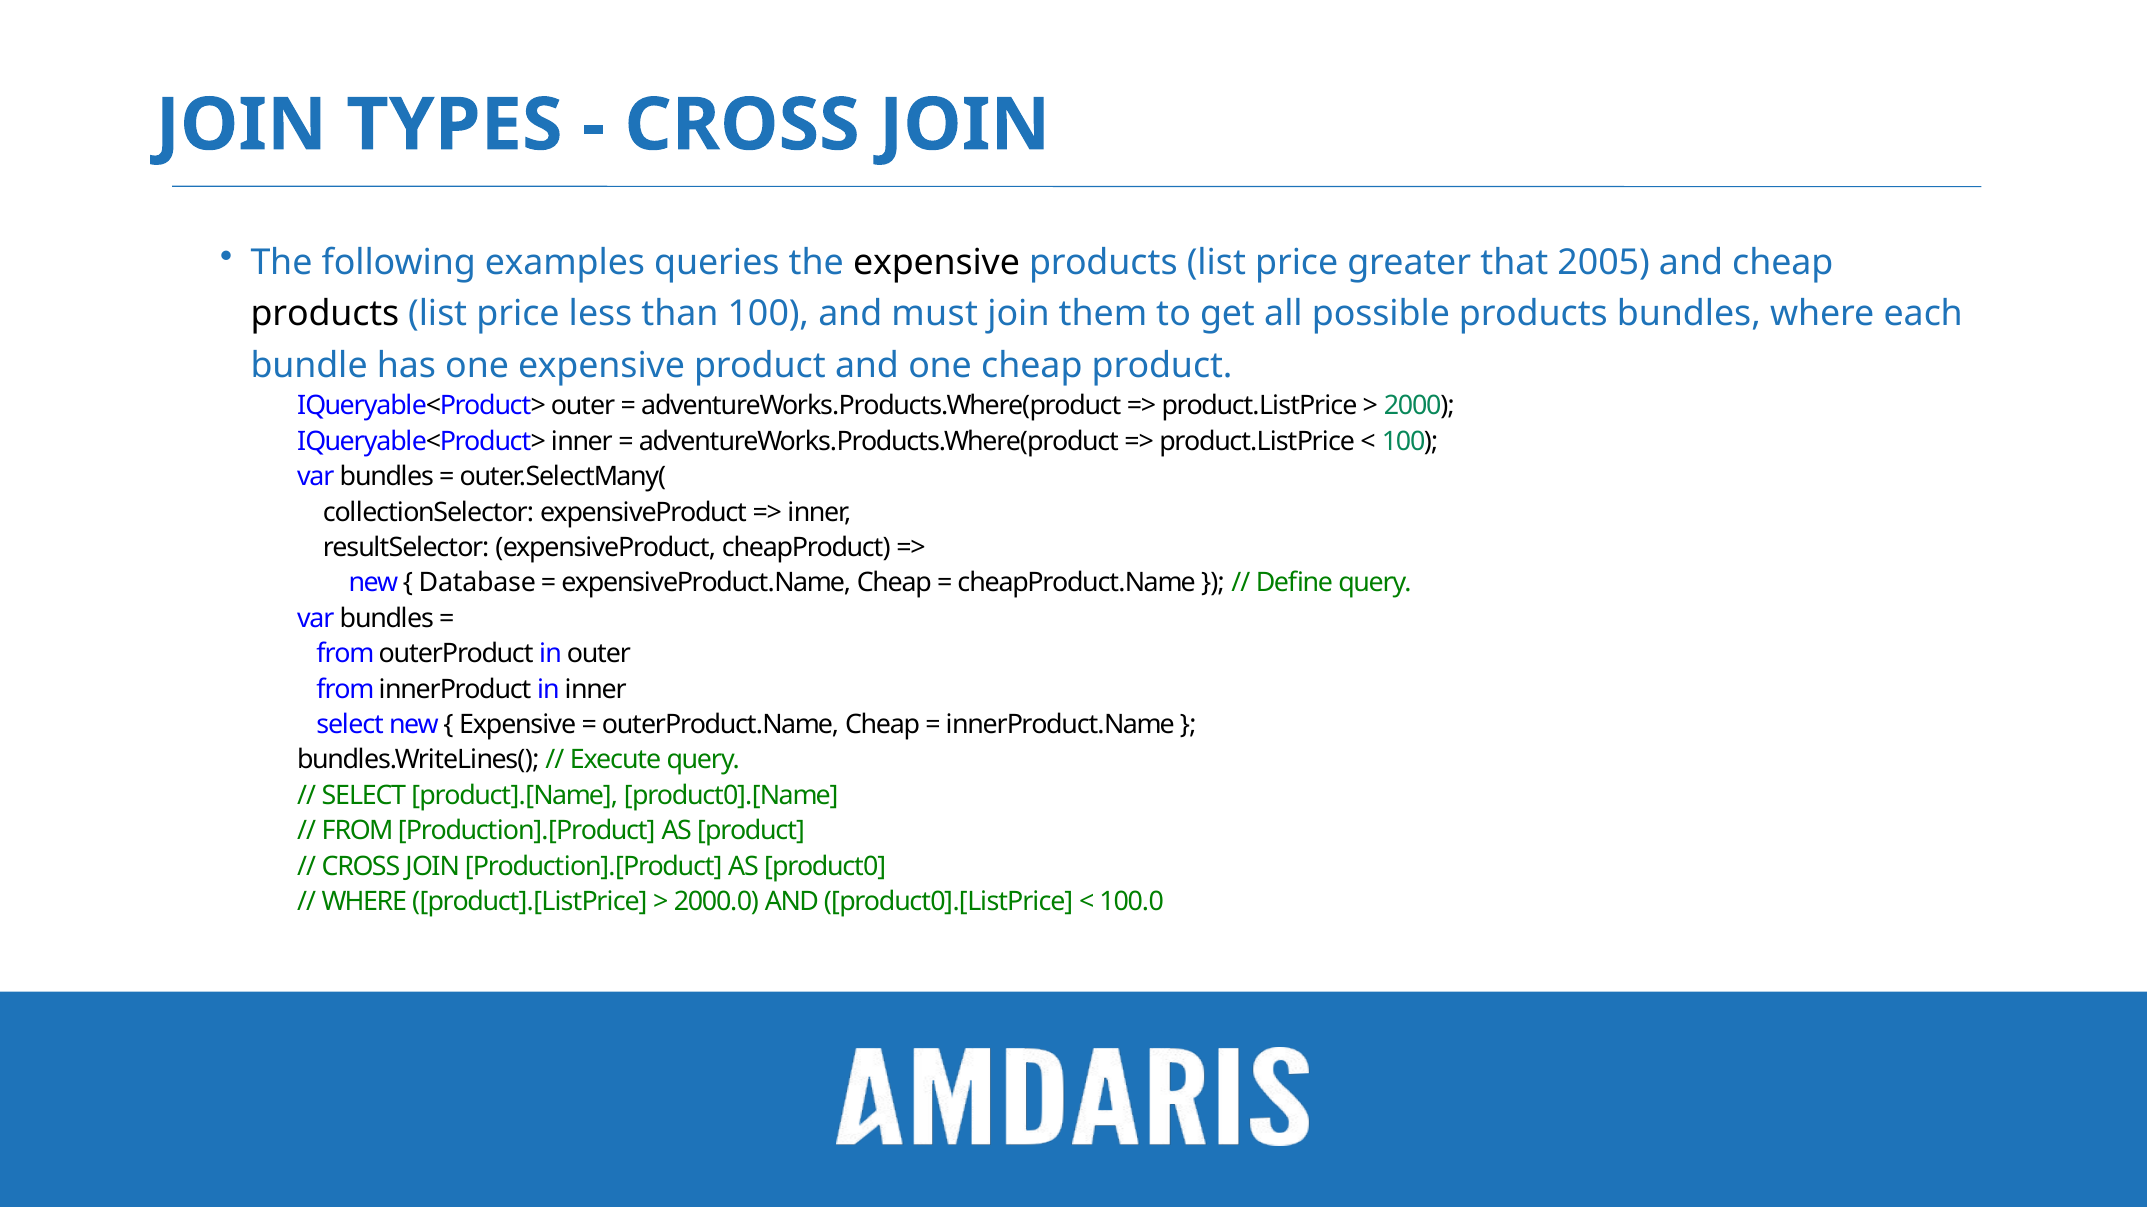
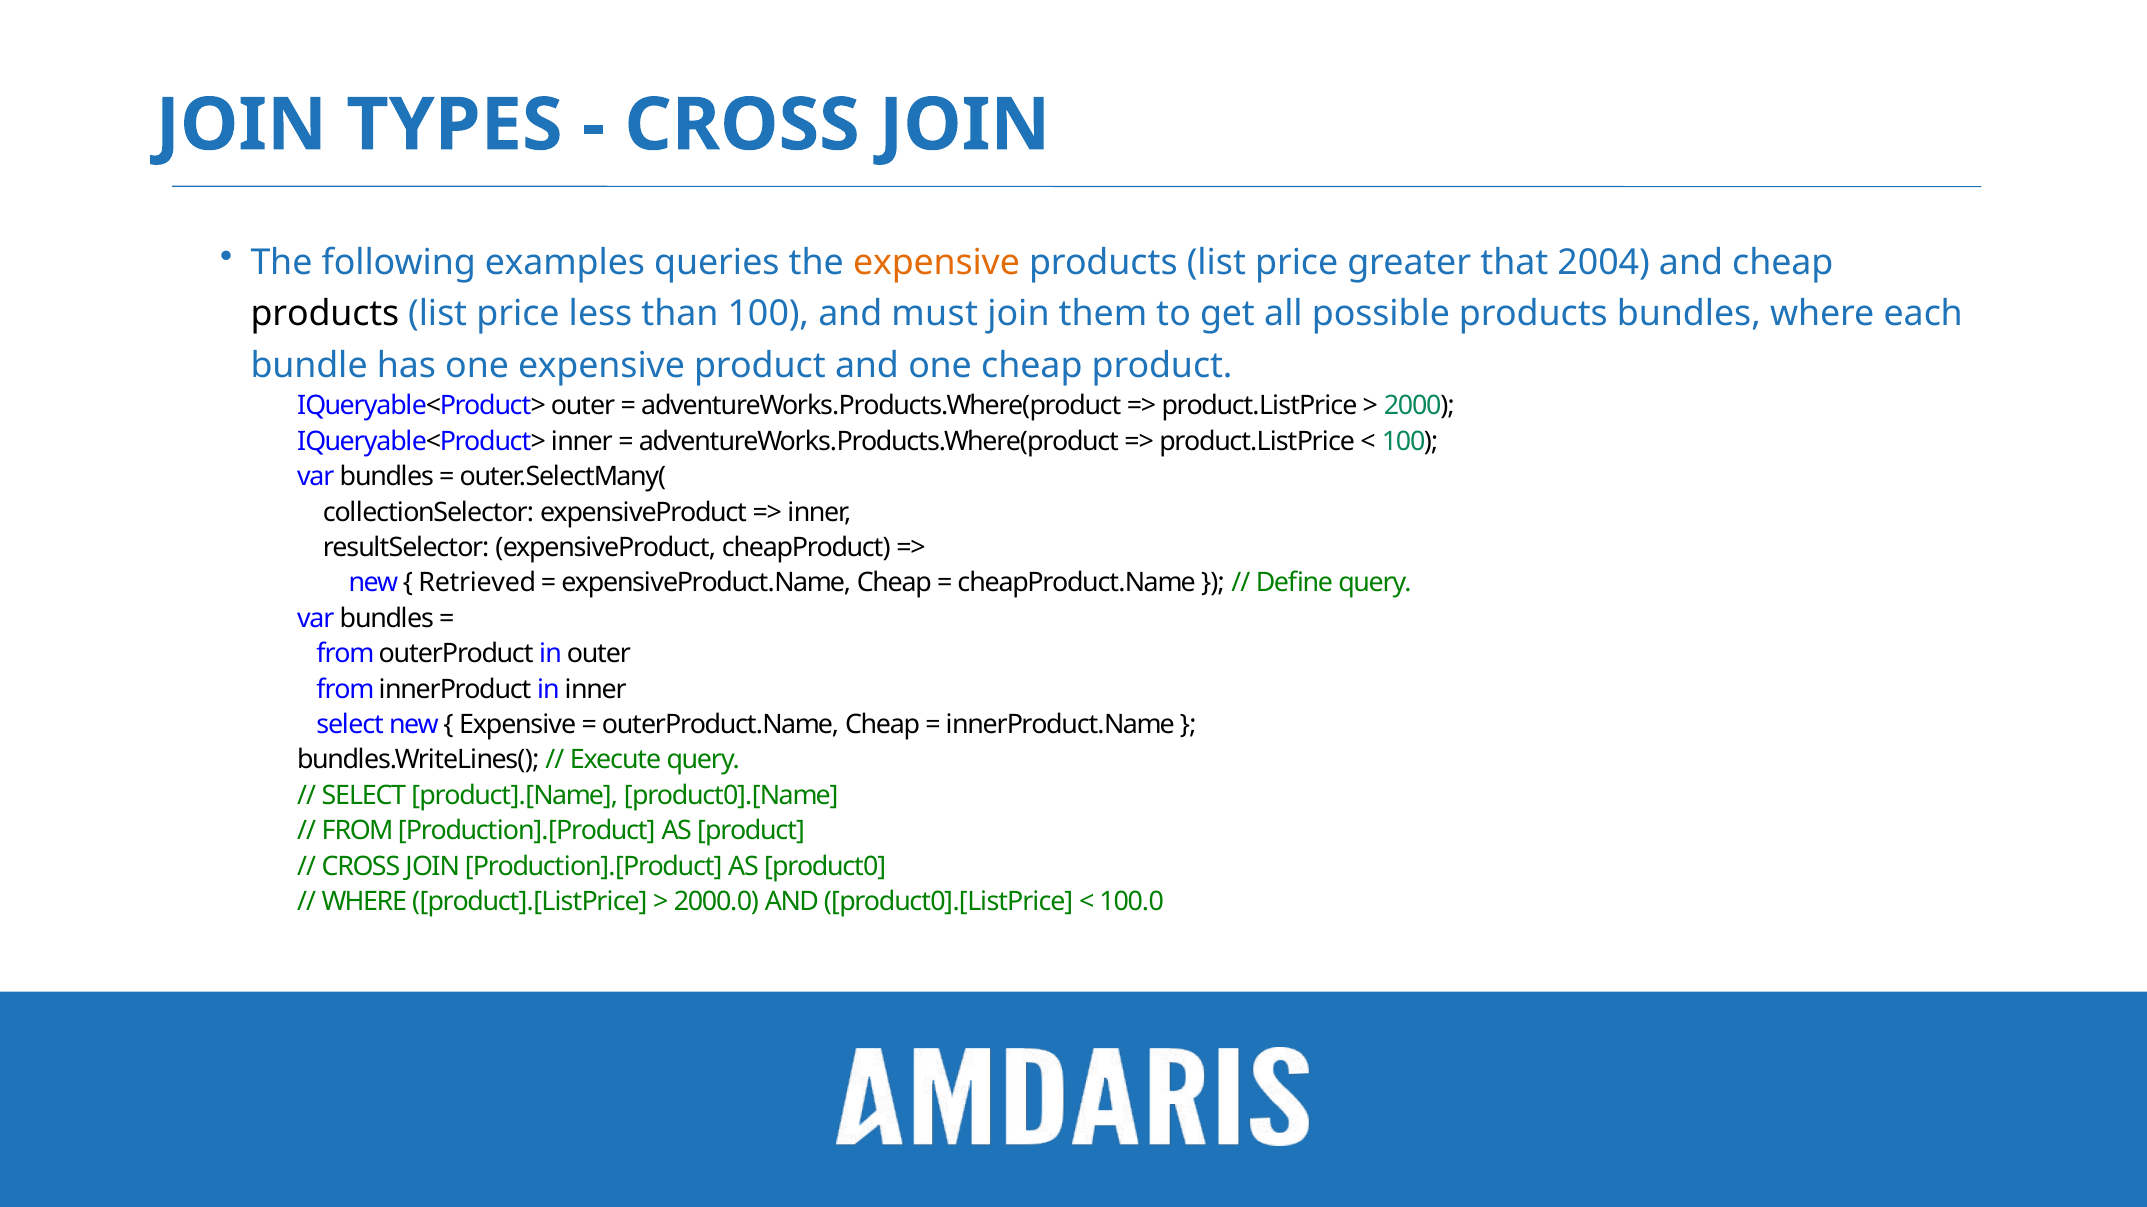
expensive colour: black -> orange (936, 263)
2005: 2005 -> 2004 (1604, 263)
Database: Database -> Retrieved (477, 583)
